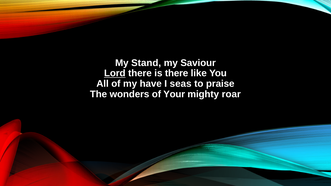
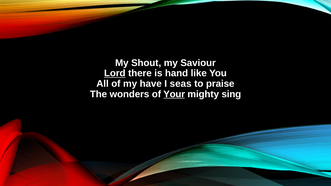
Stand: Stand -> Shout (146, 63)
is there: there -> hand (177, 73)
Your underline: none -> present (174, 94)
roar: roar -> sing (231, 94)
